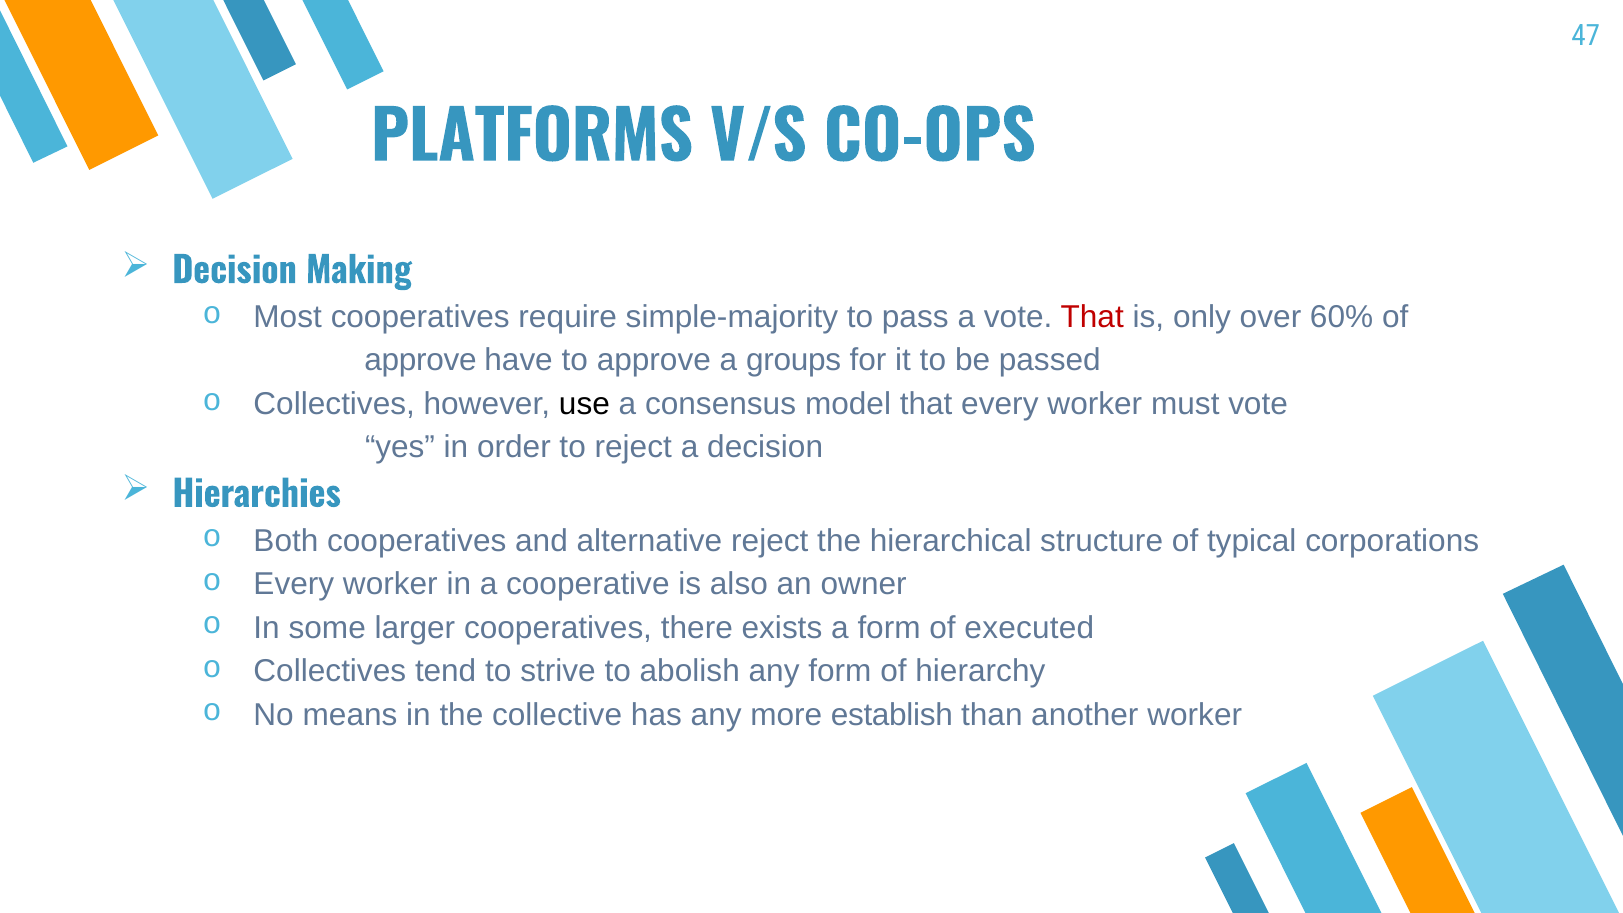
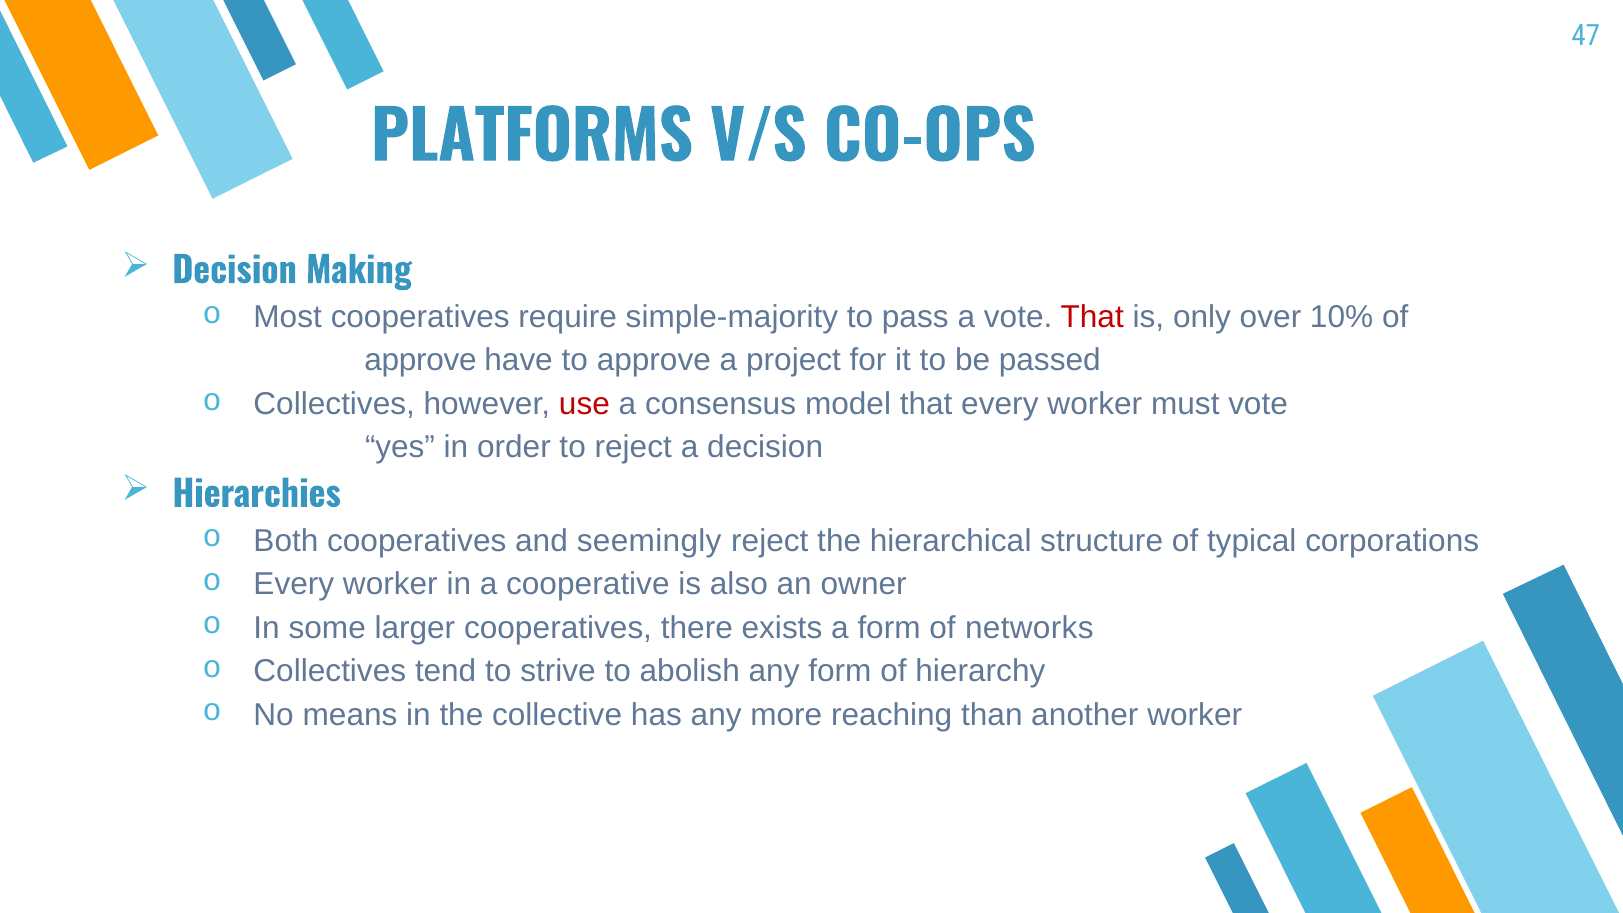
60%: 60% -> 10% (1342, 317)
groups: groups -> project (794, 361)
use colour: black -> red (584, 404)
alternative: alternative -> seemingly (649, 541)
executed: executed -> networks (1029, 628)
establish: establish -> reaching (892, 715)
